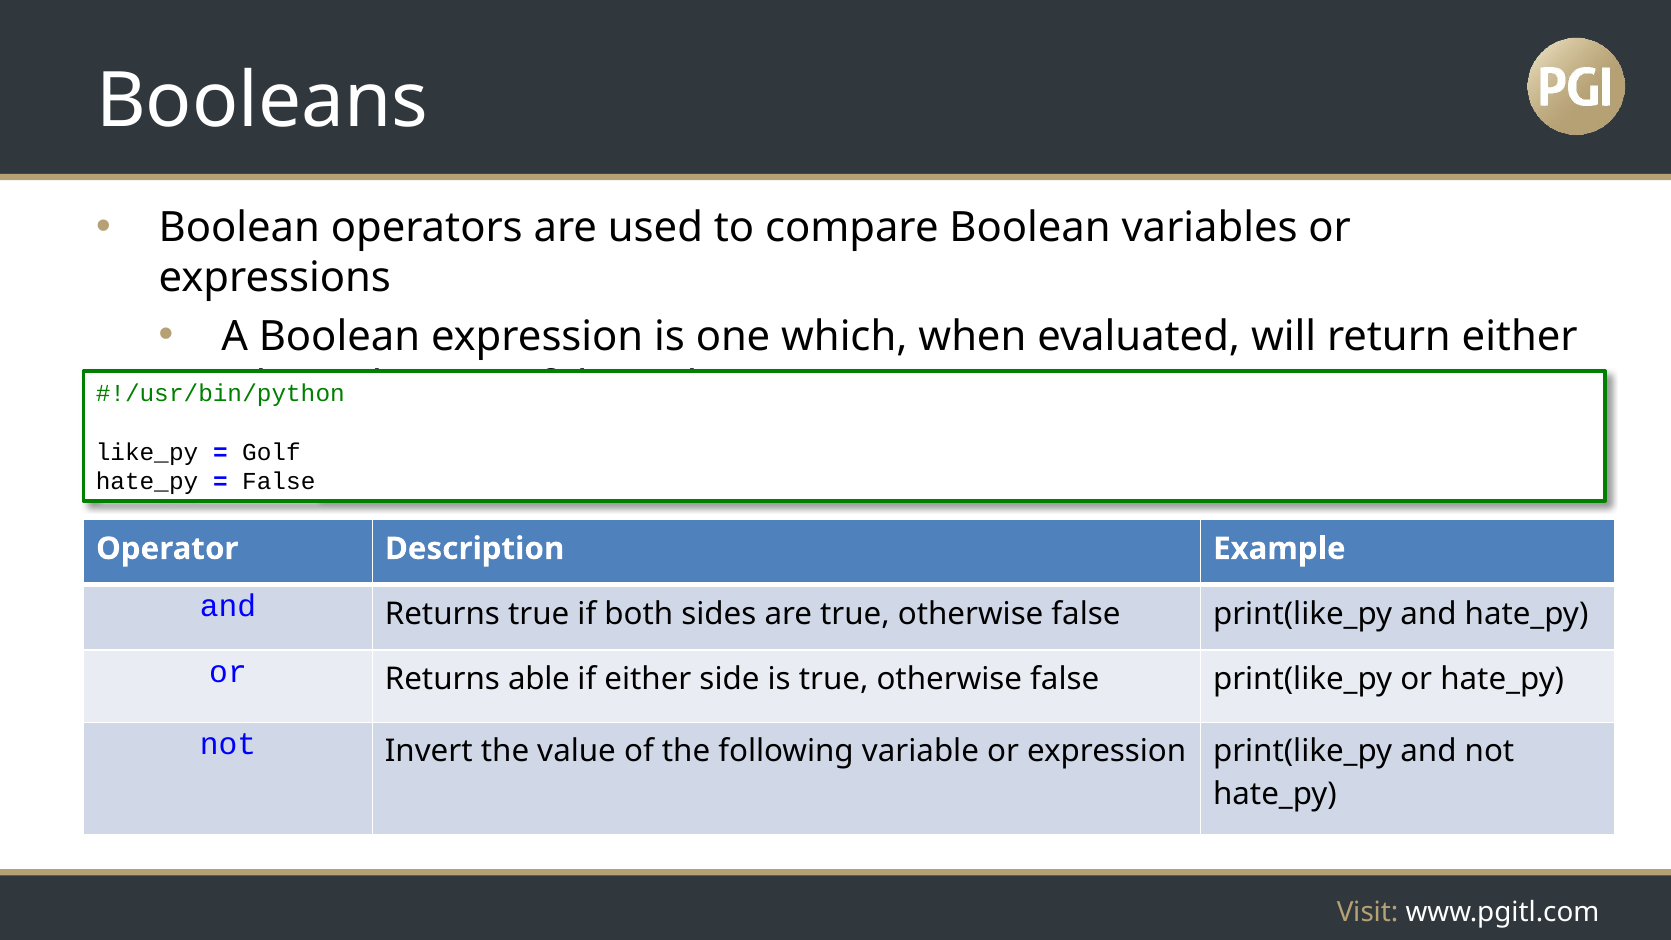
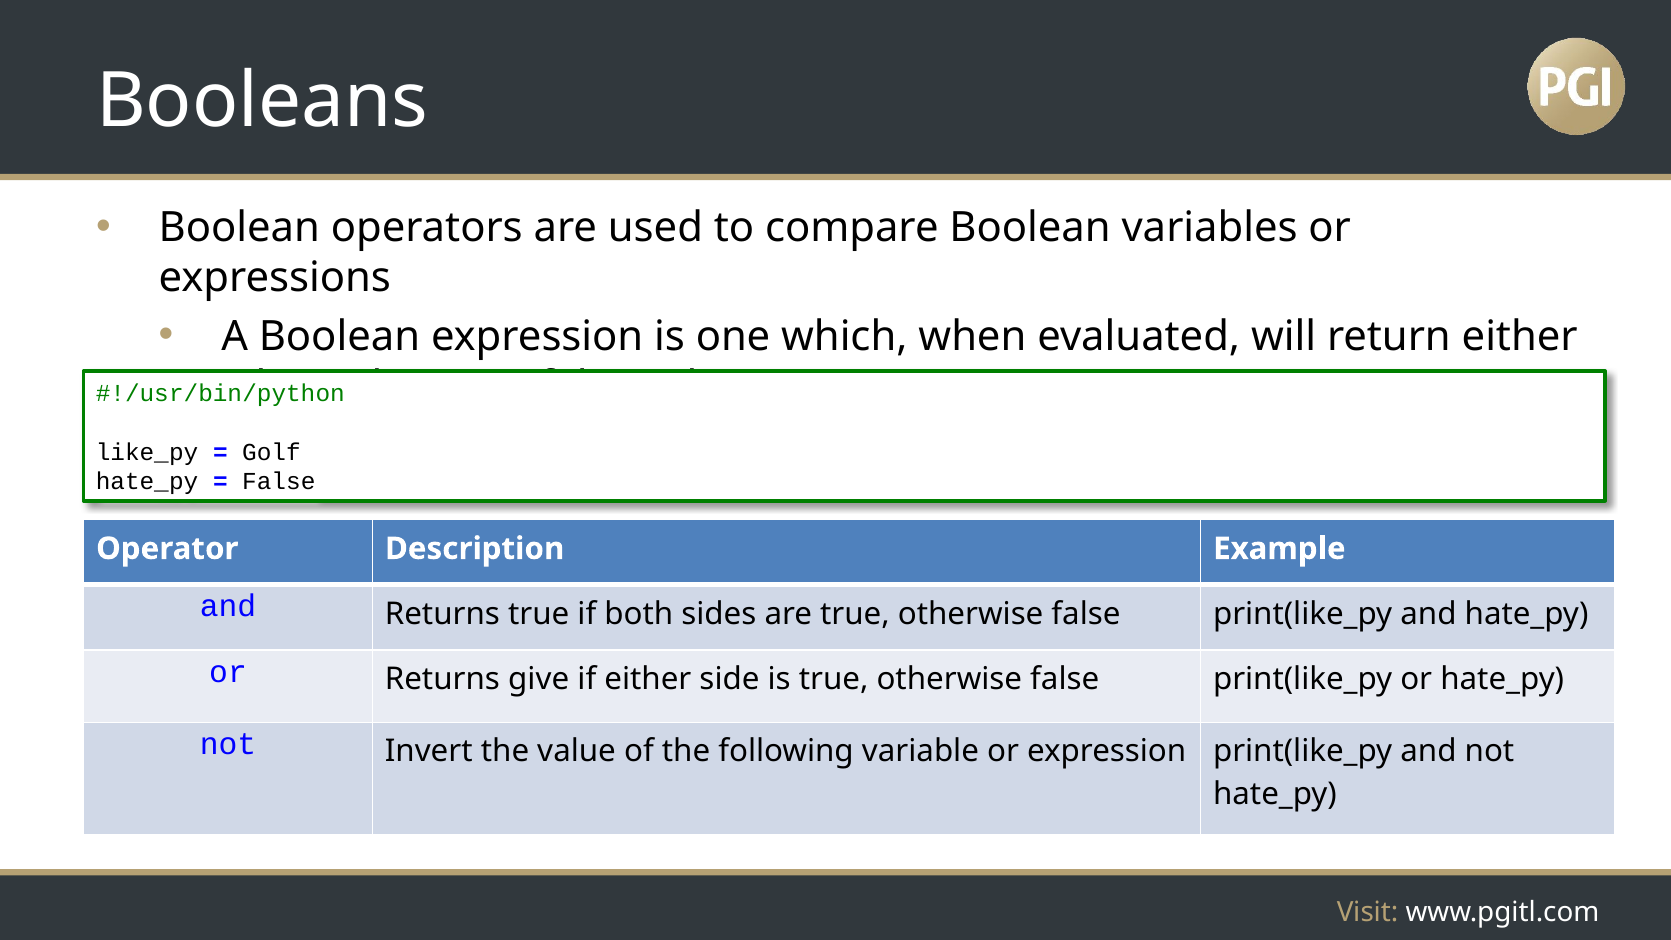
able: able -> give (539, 679)
